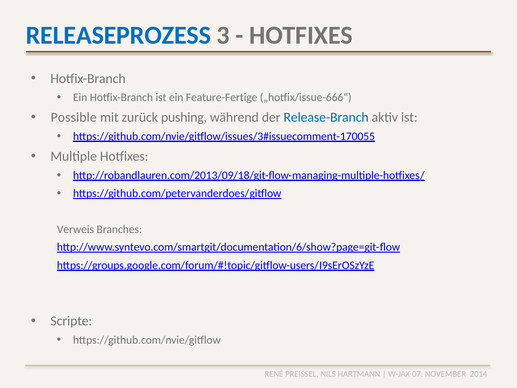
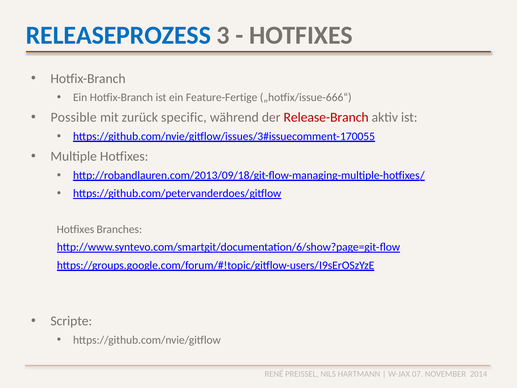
pushing: pushing -> specific (184, 117)
Release-Branch colour: blue -> red (326, 117)
Verweis: Verweis -> Hotfixes (75, 229)
